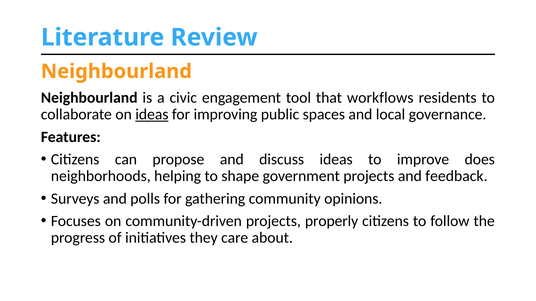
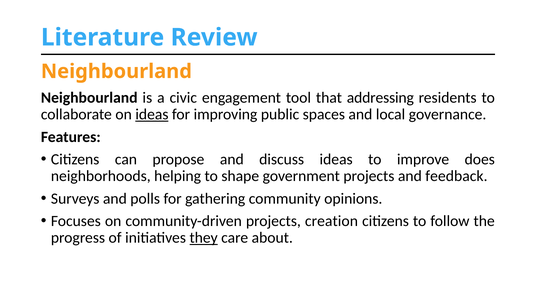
workflows: workflows -> addressing (380, 98)
properly: properly -> creation (331, 221)
they underline: none -> present (204, 238)
